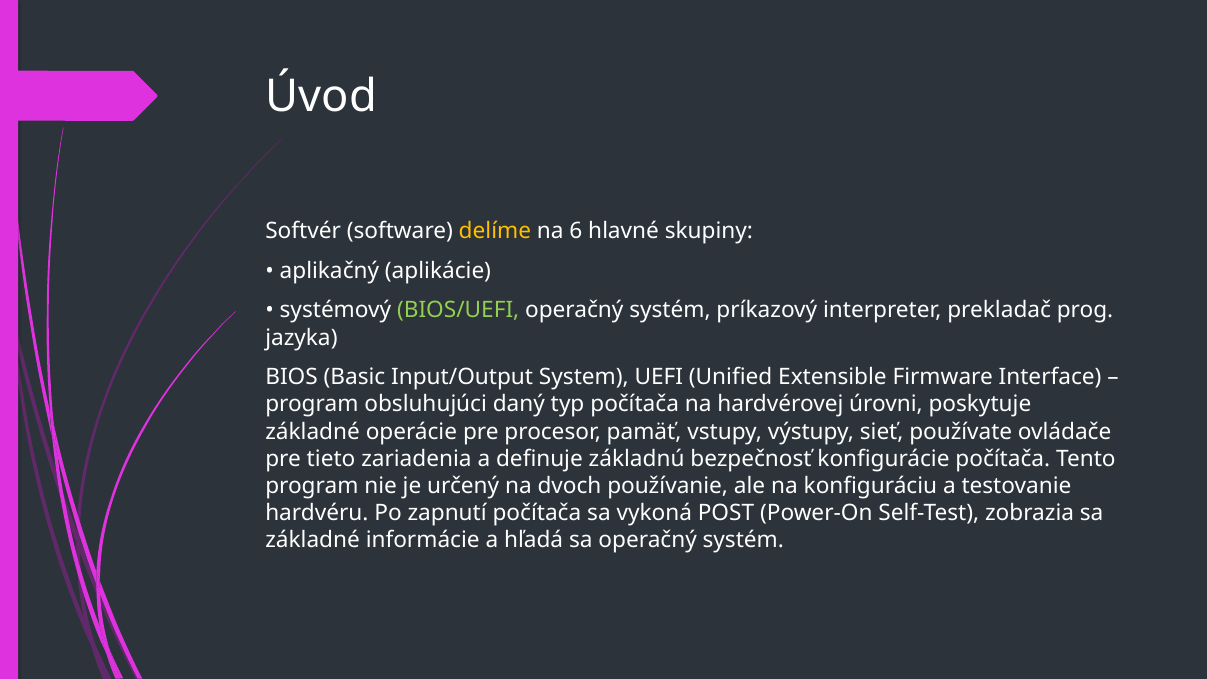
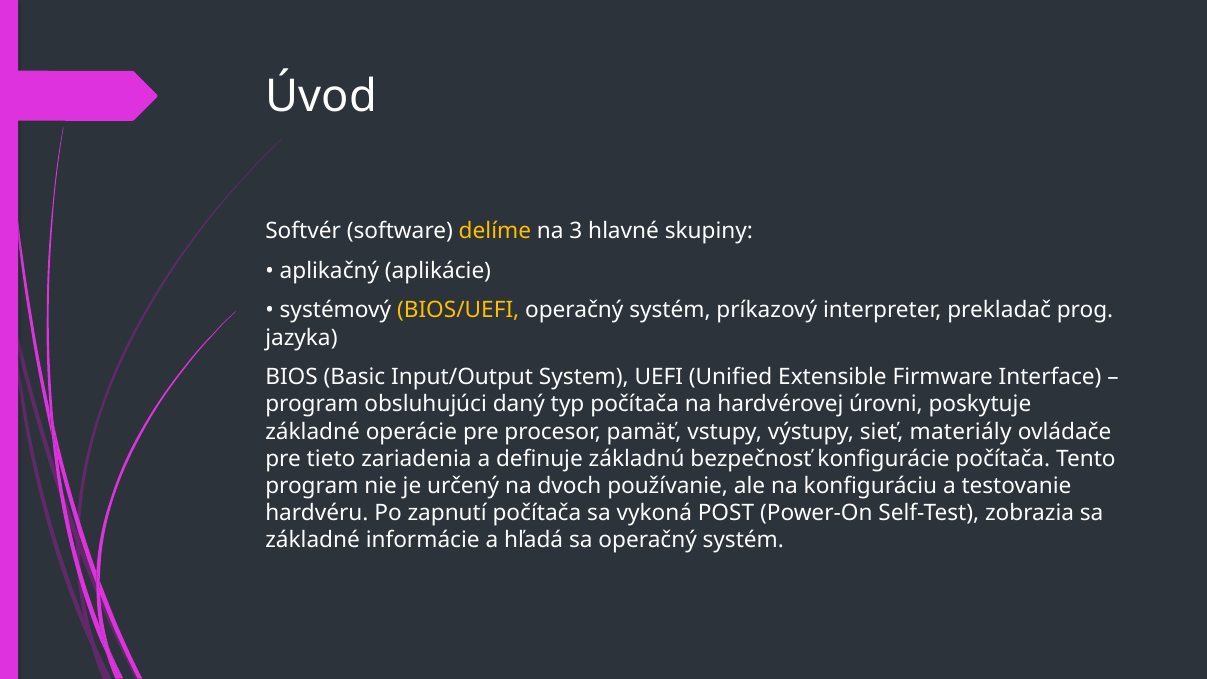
6: 6 -> 3 (576, 231)
BIOS/UEFI colour: light green -> yellow (458, 310)
používate: používate -> materiály (961, 432)
